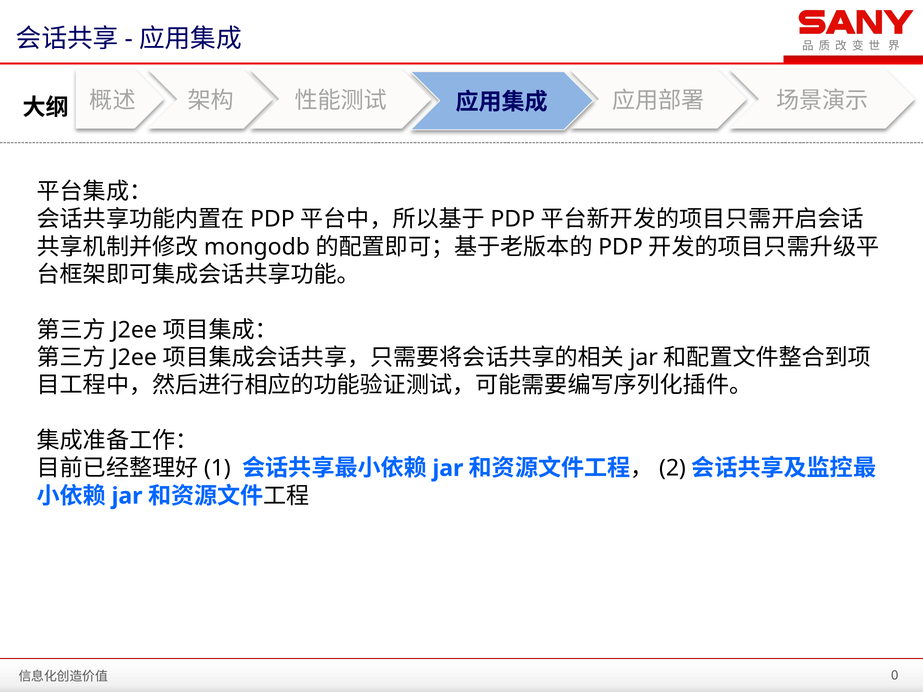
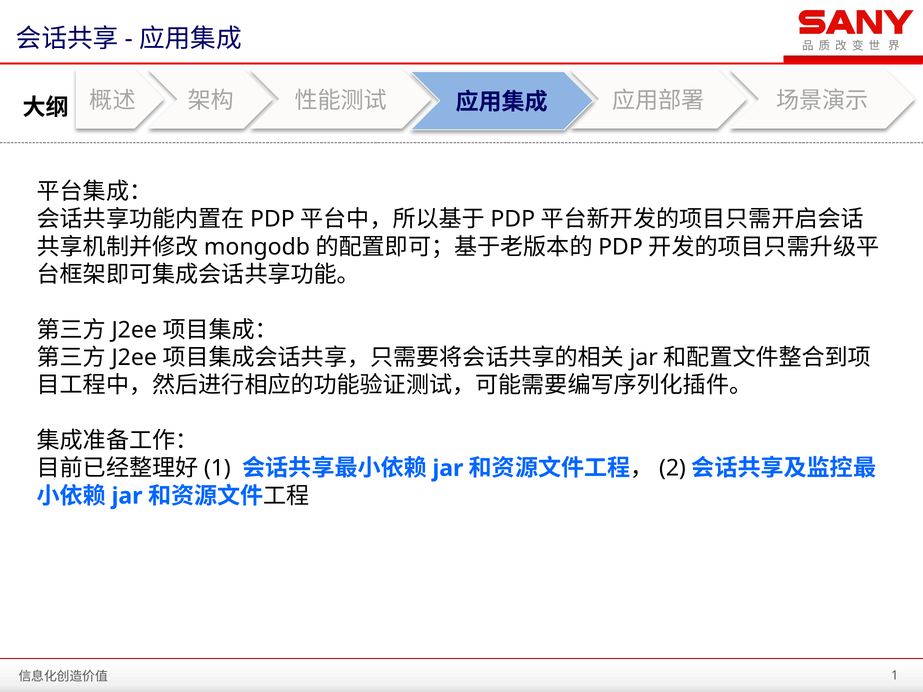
0: 0 -> 1 (895, 676)
